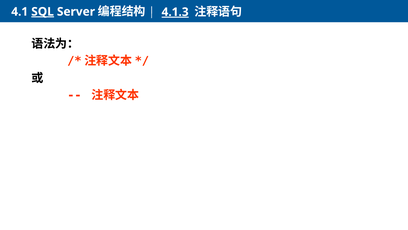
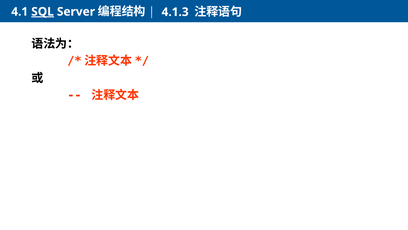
4.1.3 underline: present -> none (175, 12)
